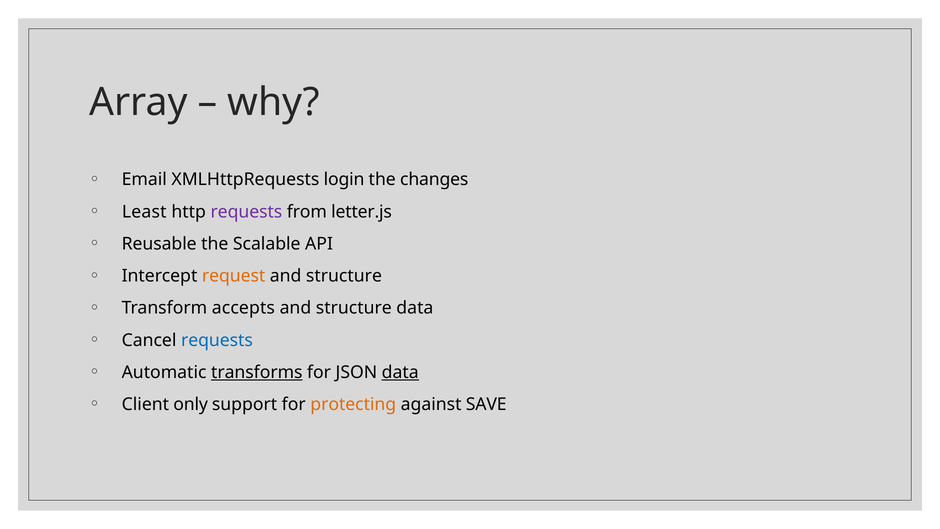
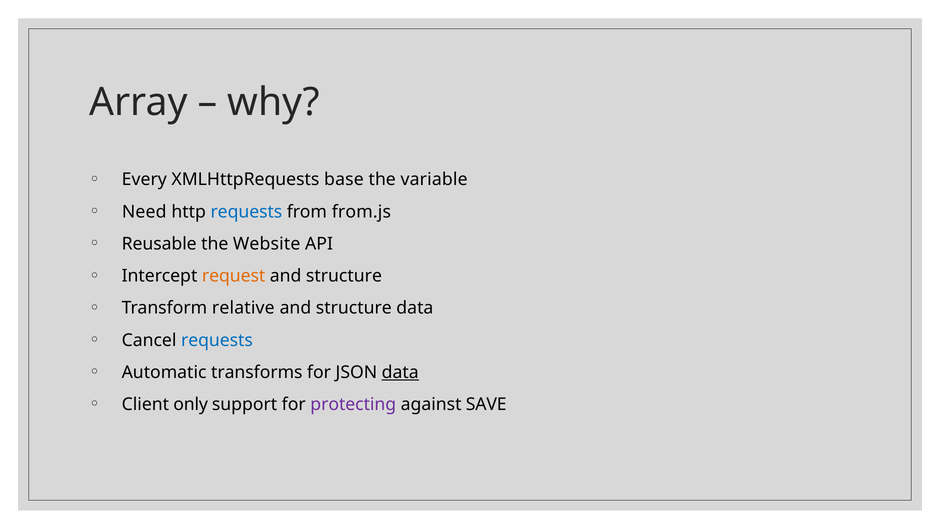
Email: Email -> Every (144, 180)
login: login -> base (344, 180)
changes: changes -> variable (434, 180)
Least: Least -> Need (144, 212)
requests colour: purple -> blue (246, 212)
letter.js: letter.js -> from.js (361, 212)
Scalable: Scalable -> Website (267, 244)
accepts: accepts -> relative (243, 308)
transforms underline: present -> none (257, 372)
protecting colour: orange -> purple (353, 404)
